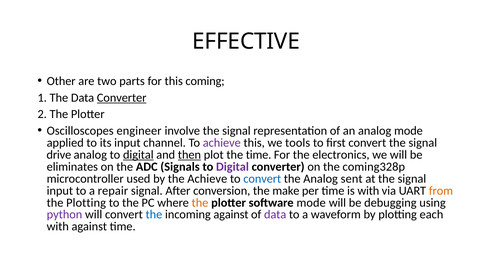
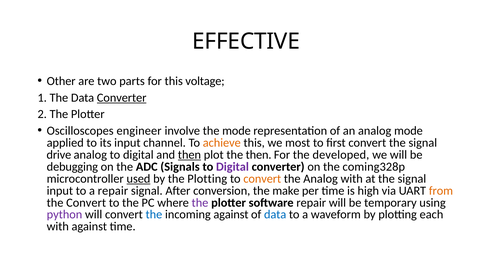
coming: coming -> voltage (205, 81)
involve the signal: signal -> mode (236, 131)
achieve colour: purple -> orange (222, 143)
tools: tools -> most (298, 143)
digital underline: present -> none (138, 155)
the time: time -> then (259, 155)
electronics: electronics -> developed (341, 155)
eliminates: eliminates -> debugging (72, 167)
used underline: none -> present (138, 179)
the Achieve: Achieve -> Plotting (207, 179)
convert colour: blue -> orange (262, 179)
Analog sent: sent -> with (352, 179)
is with: with -> high (368, 190)
the Plotting: Plotting -> Convert (86, 202)
the colour: orange -> purple (200, 202)
software mode: mode -> repair (311, 202)
debugging: debugging -> temporary (390, 202)
data colour: purple -> blue (275, 214)
